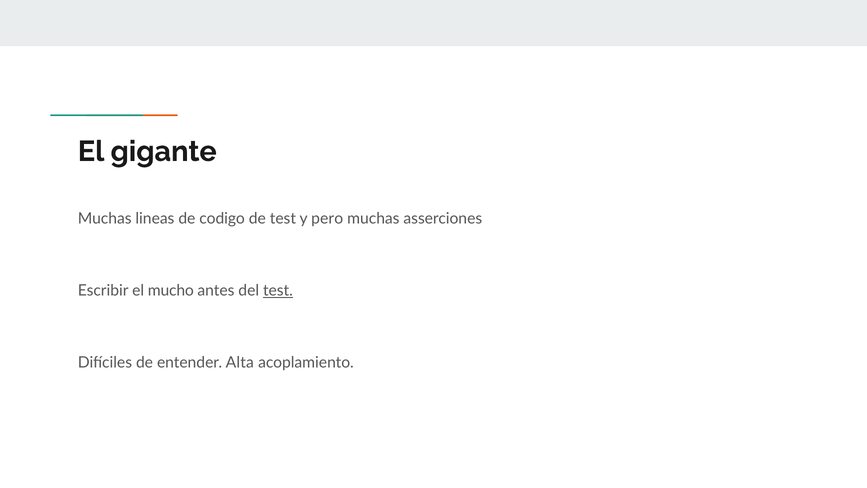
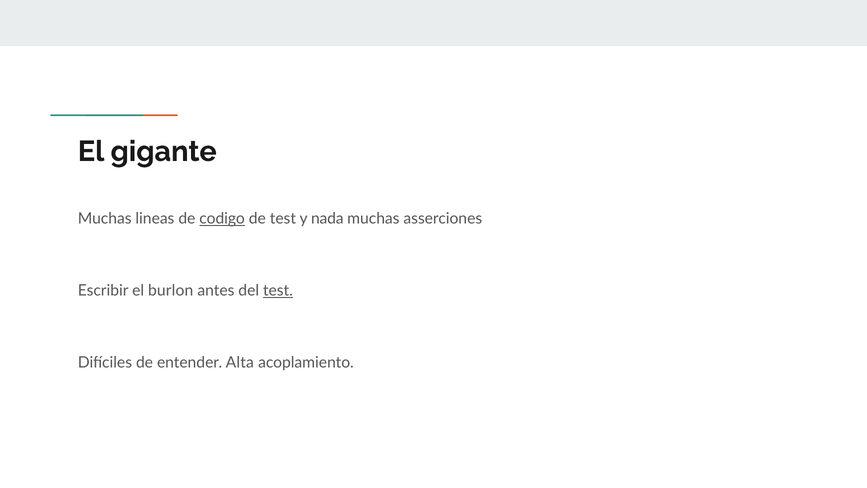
codigo underline: none -> present (222, 218)
pero: pero -> nada (327, 218)
mucho: mucho -> burlon (171, 290)
